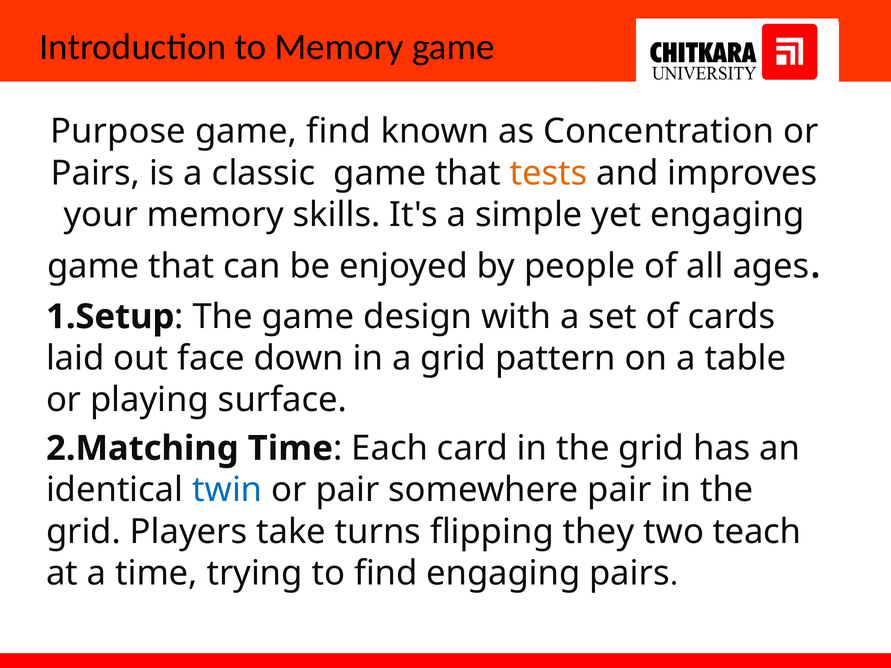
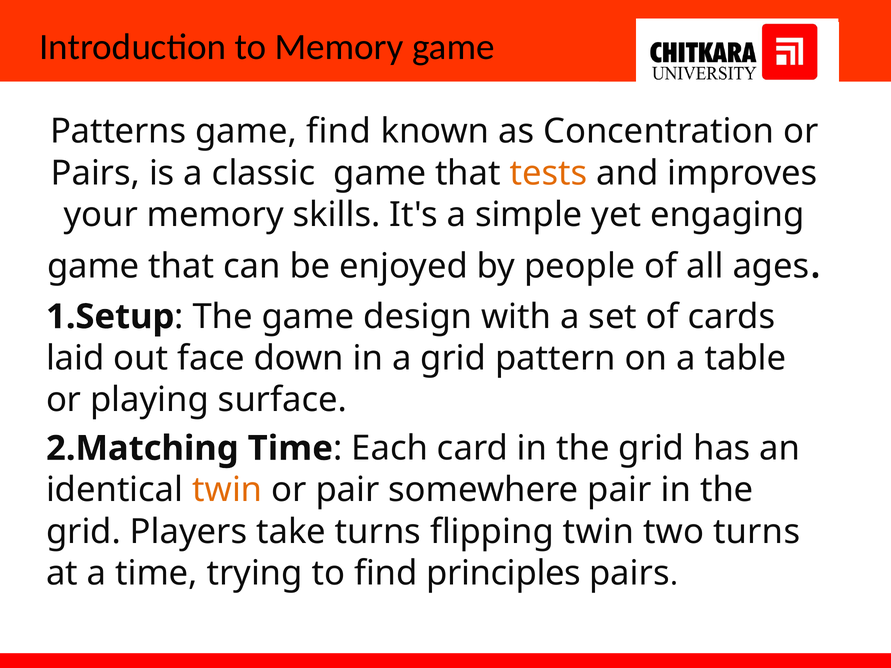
Purpose: Purpose -> Patterns (118, 132)
twin colour: blue -> orange (227, 490)
flipping they: they -> twin (598, 532)
two teach: teach -> turns (757, 532)
find engaging: engaging -> principles (504, 573)
